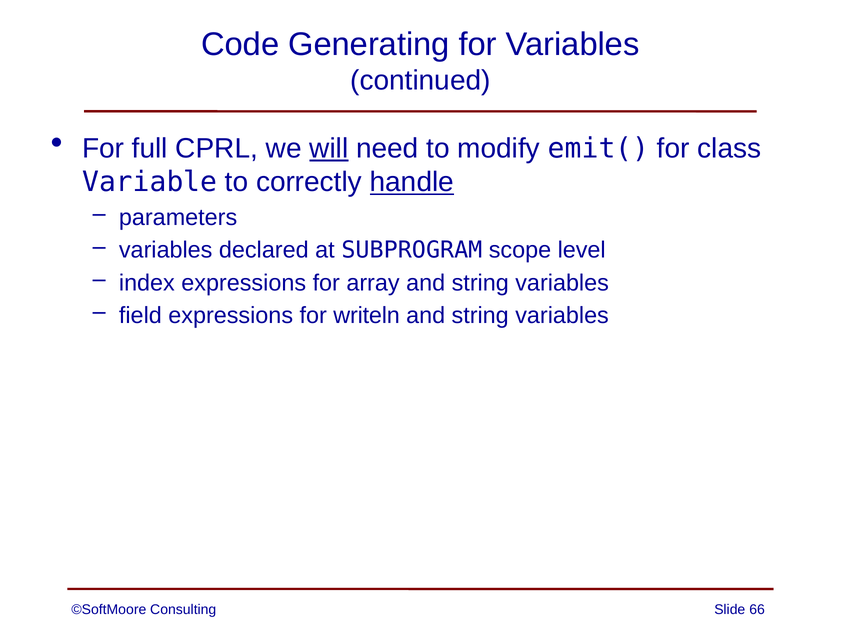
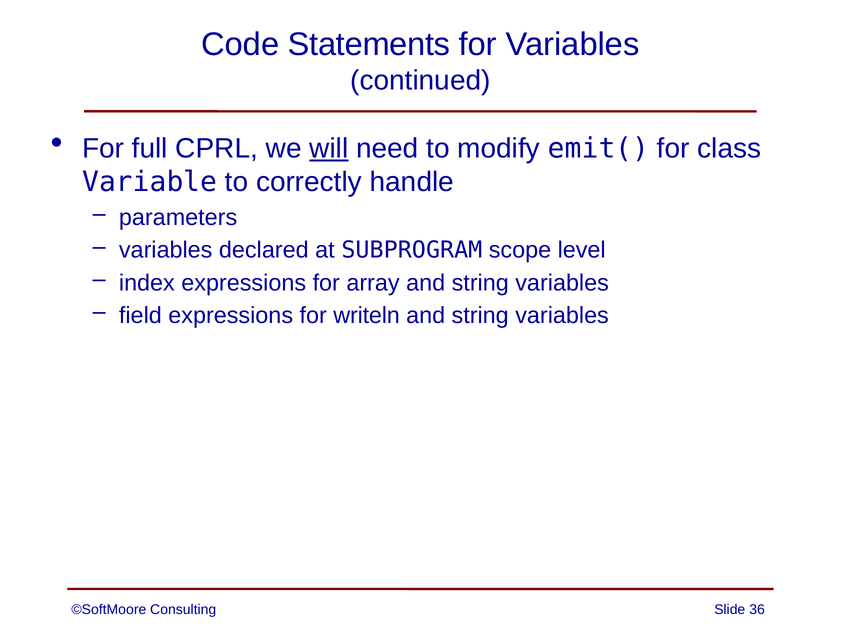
Generating: Generating -> Statements (369, 44)
handle underline: present -> none (412, 182)
66: 66 -> 36 (757, 609)
